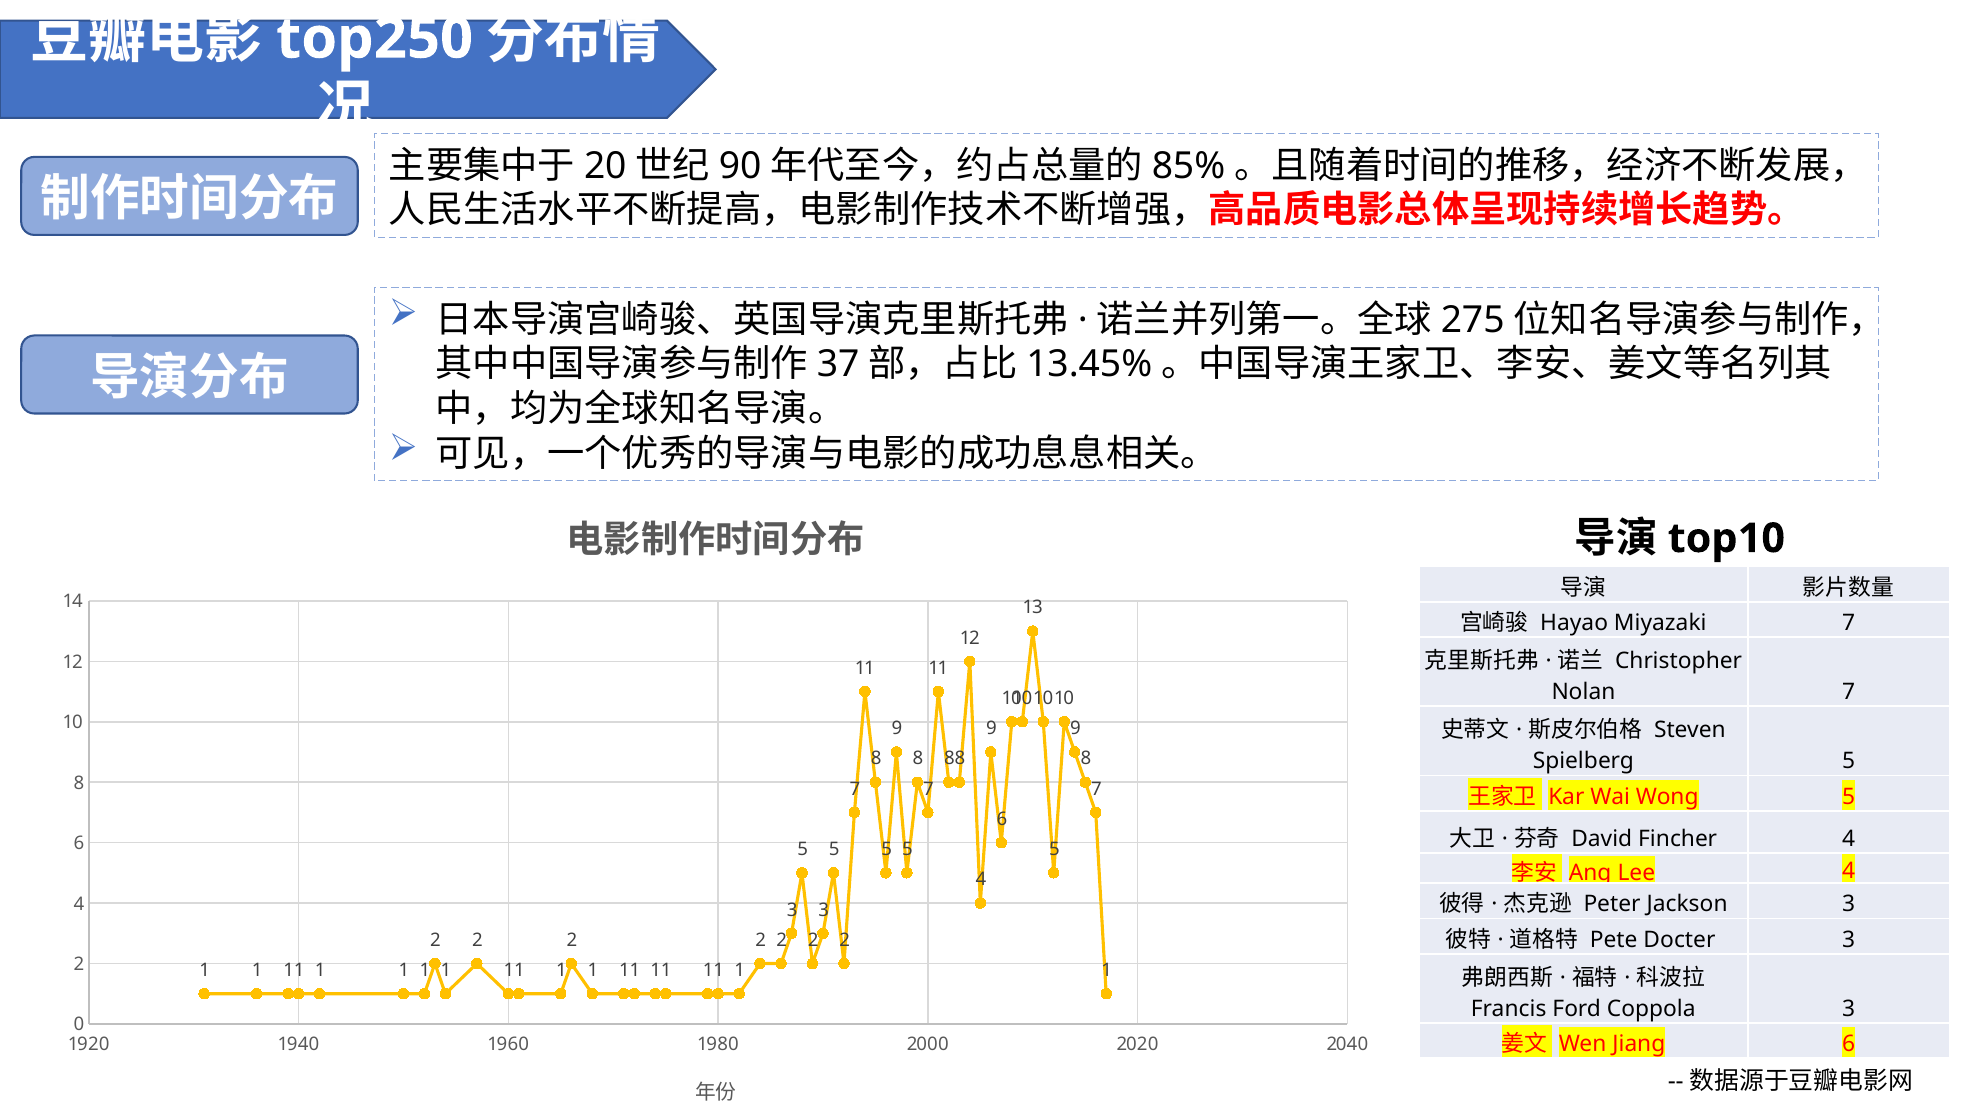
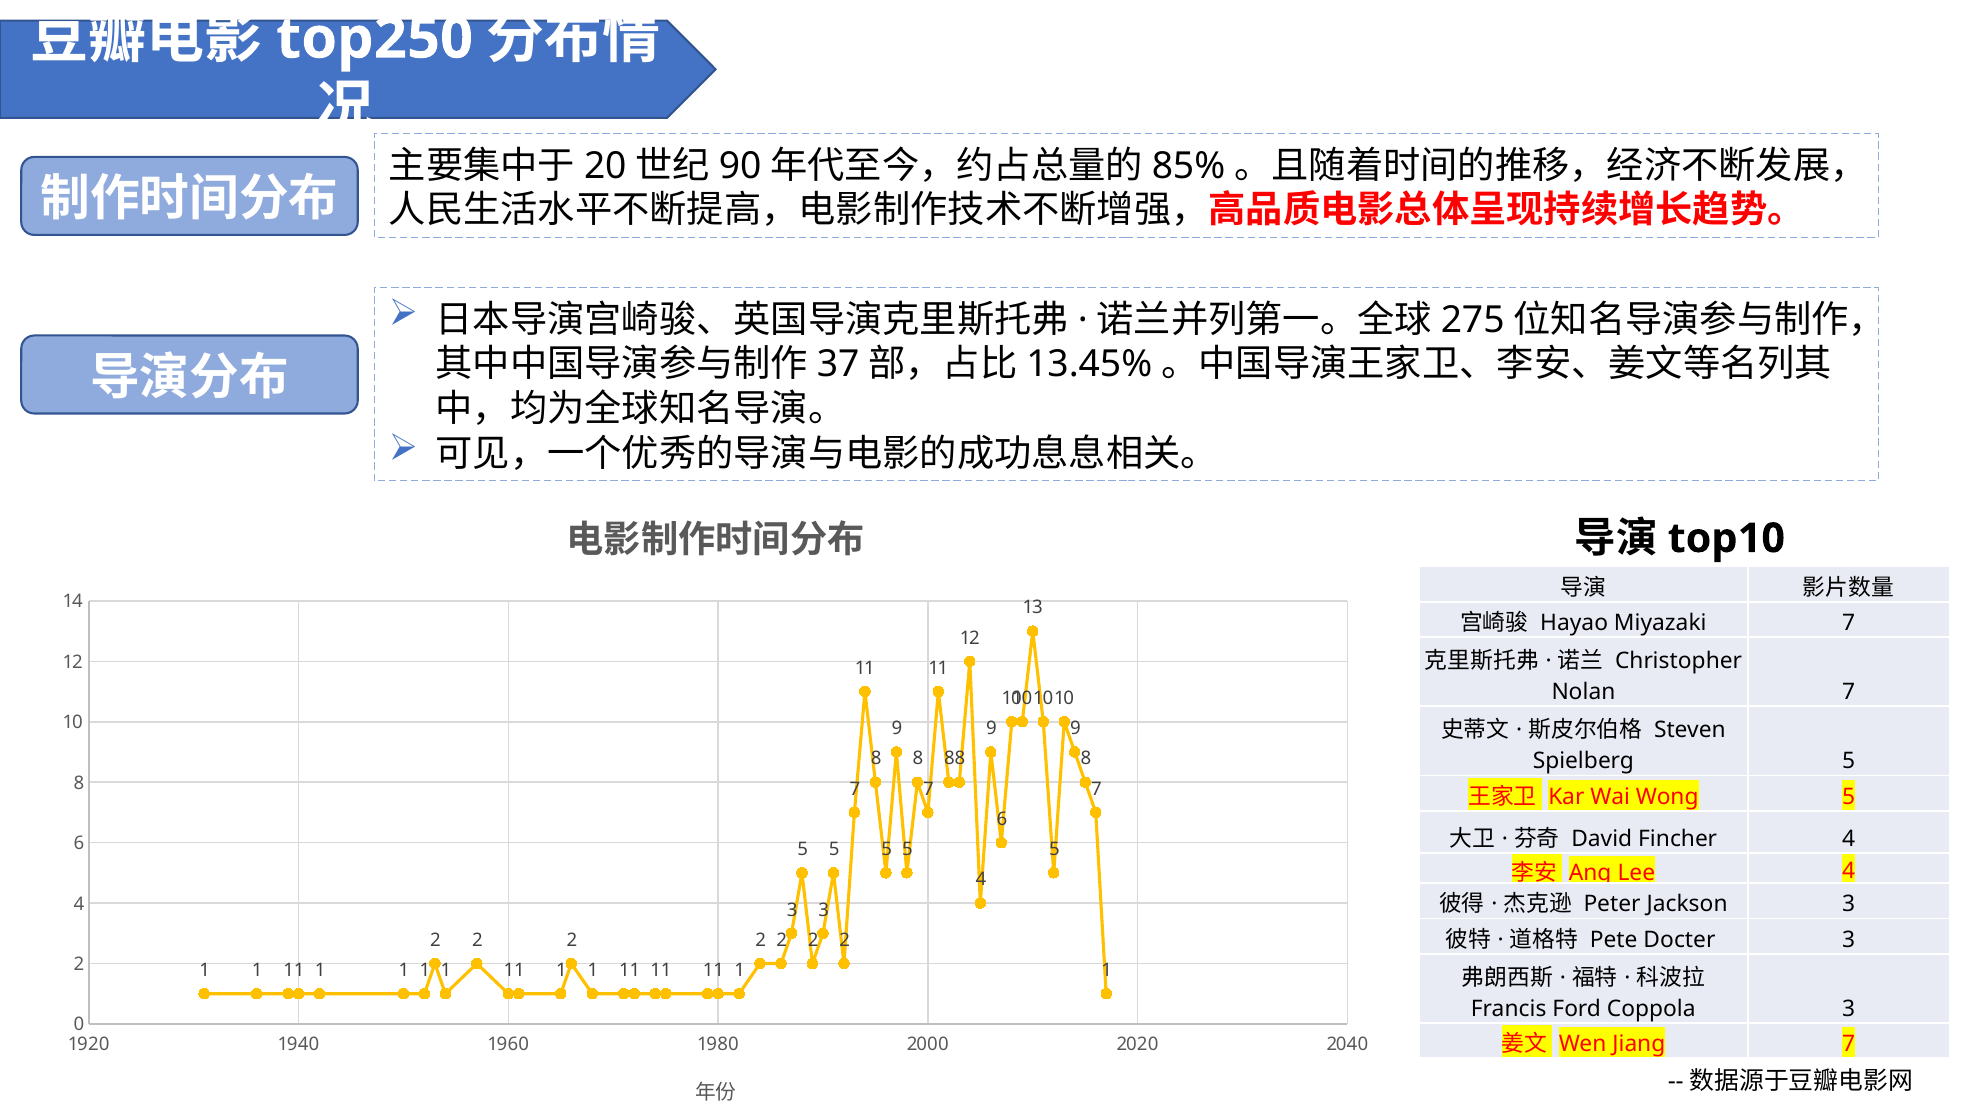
Jiang 6: 6 -> 7 (1849, 1043)
